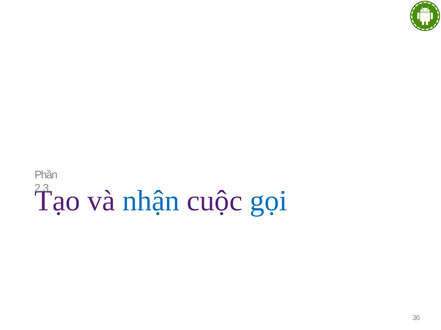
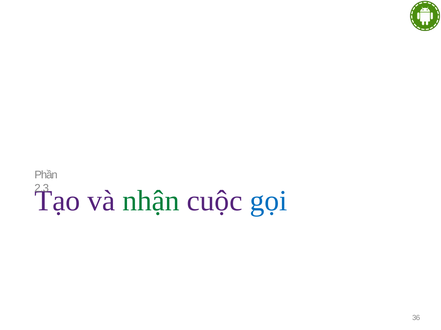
nhận colour: blue -> green (151, 201)
